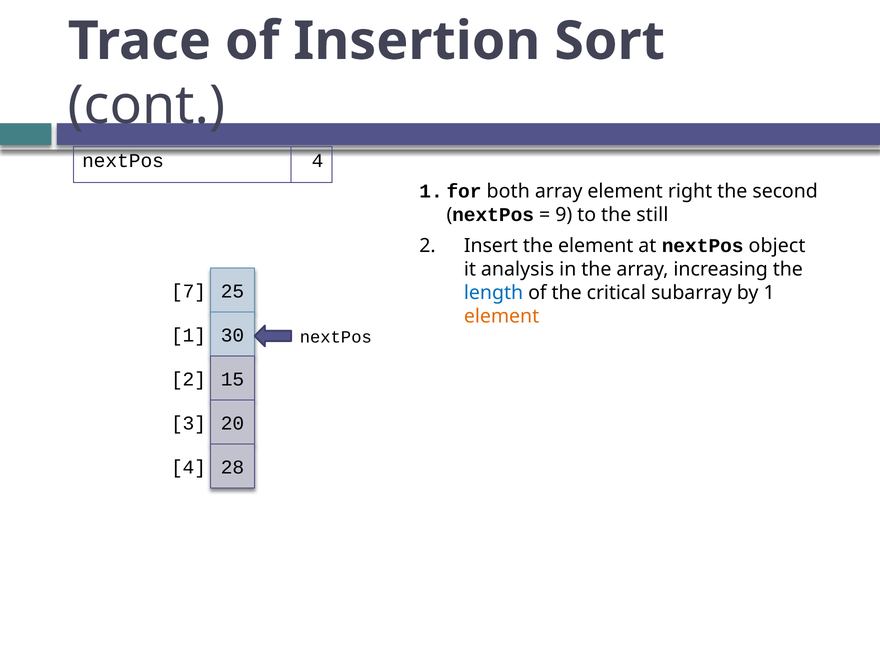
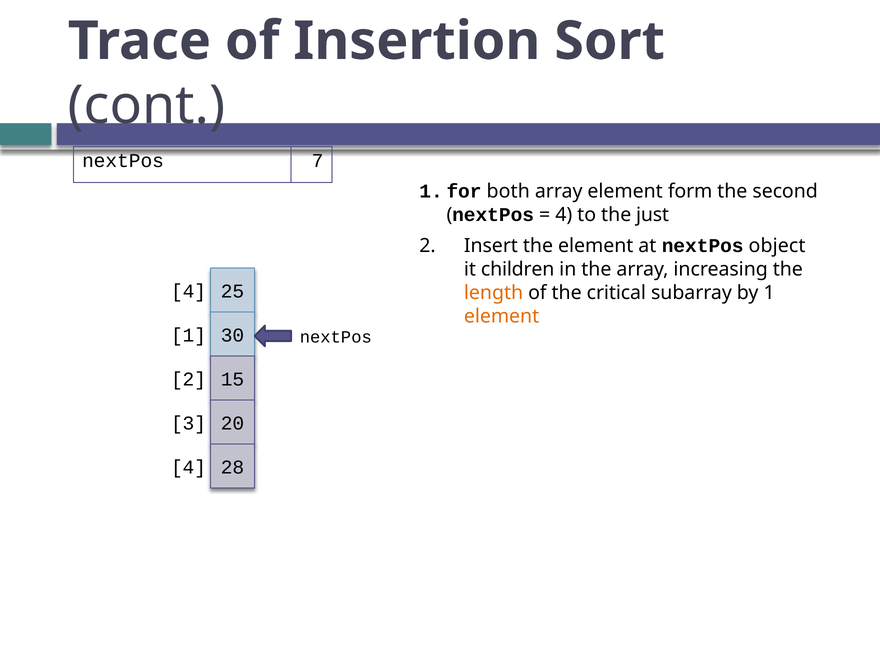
nextPos 4: 4 -> 7 (318, 161)
right: right -> form (690, 191)
9: 9 -> 4 (564, 215)
still: still -> just (653, 215)
analysis: analysis -> children (518, 269)
7: 7 -> 4 (189, 291)
length colour: blue -> orange (494, 293)
